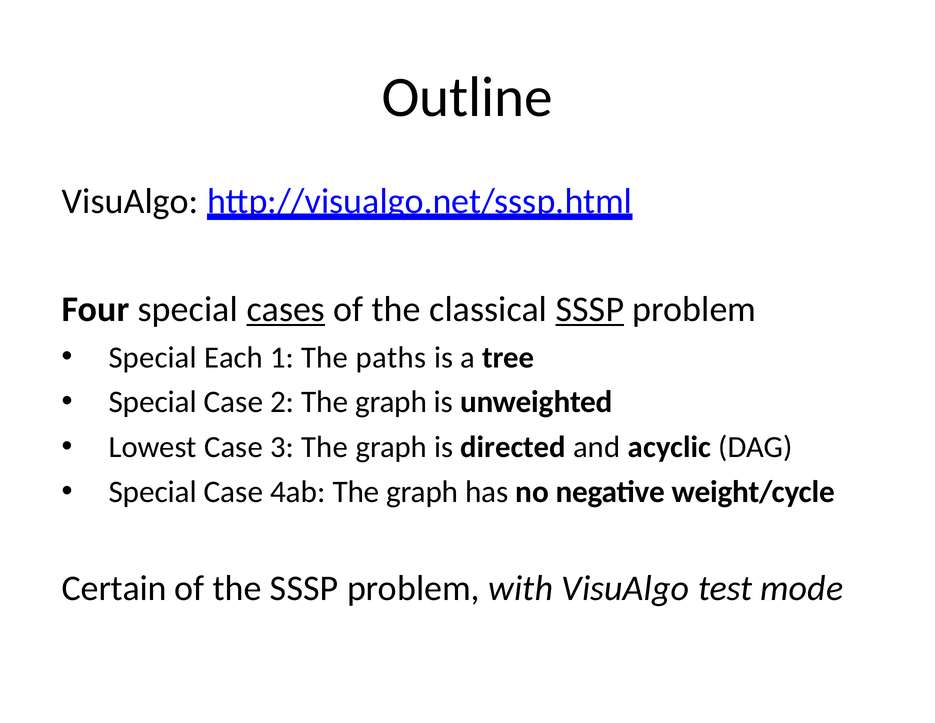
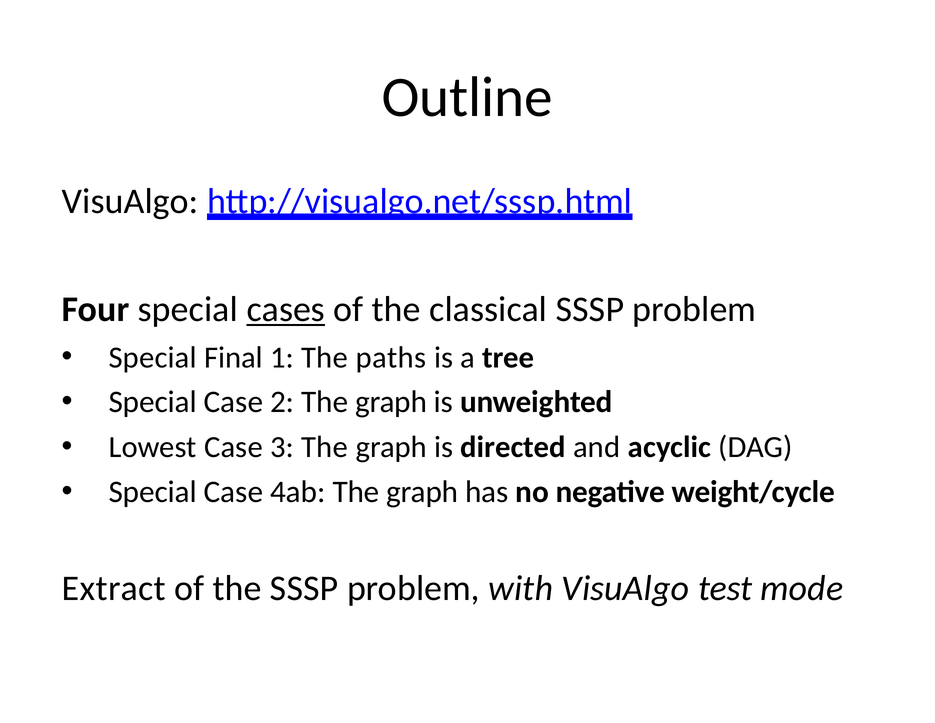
SSSP underline: present -> none (590, 309)
Each: Each -> Final (234, 357)
Certain: Certain -> Extract (114, 588)
